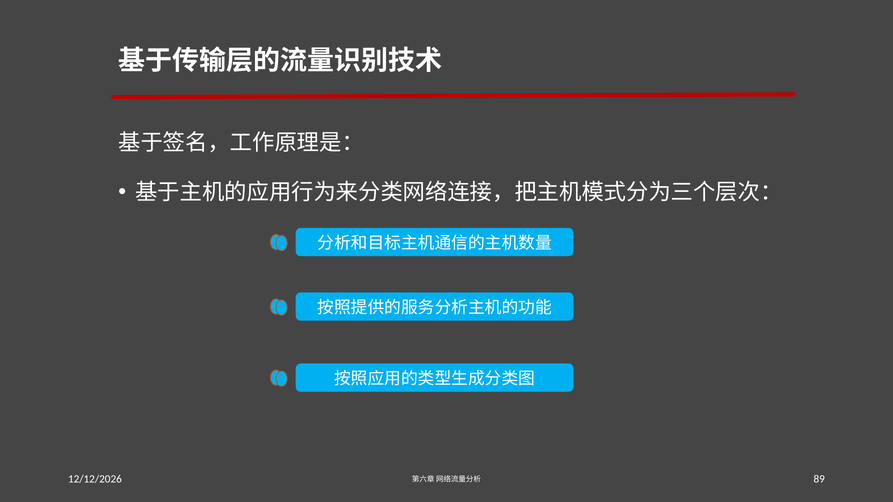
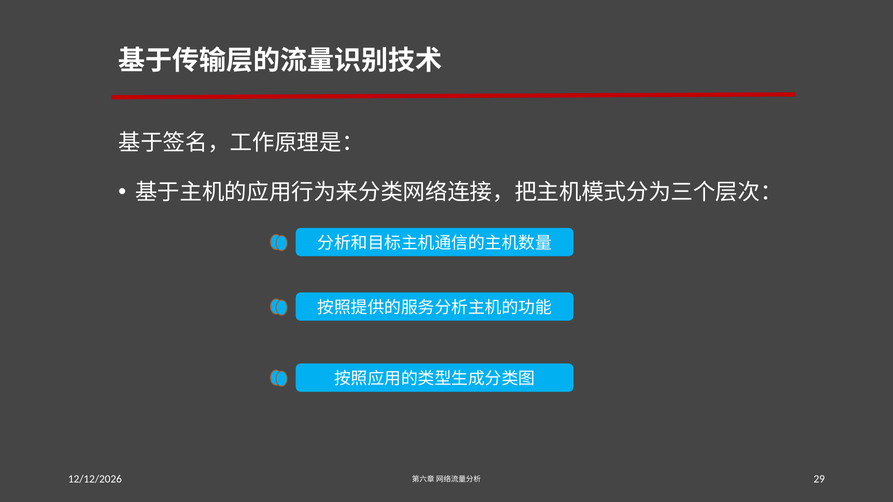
89: 89 -> 29 (819, 480)
